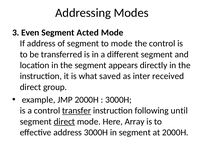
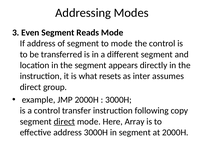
Acted: Acted -> Reads (88, 33)
saved: saved -> resets (110, 76)
received: received -> assumes (168, 76)
transfer underline: present -> none (77, 111)
until: until -> copy (179, 111)
